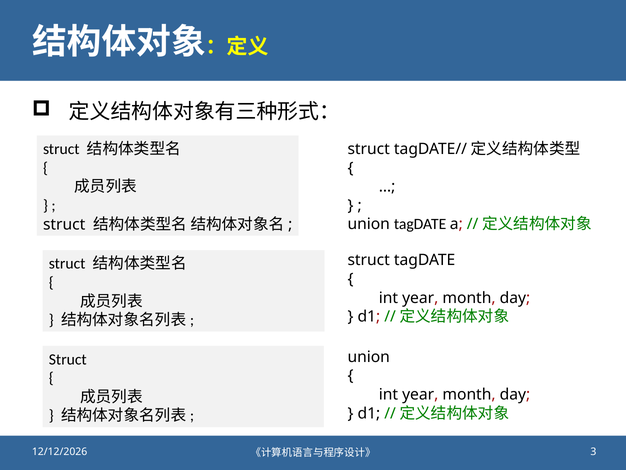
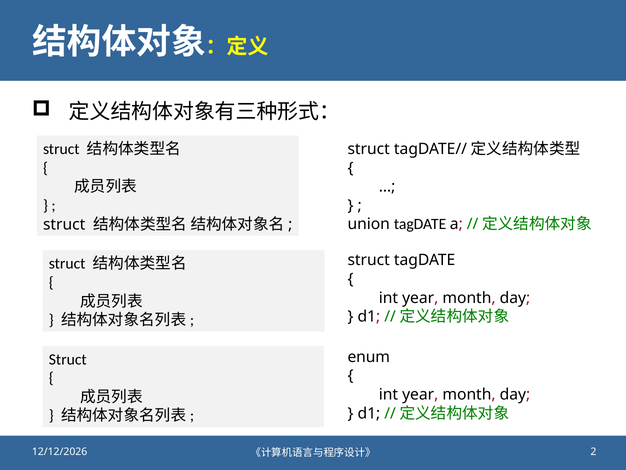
union: union -> enum (369, 357)
3: 3 -> 2 (593, 451)
